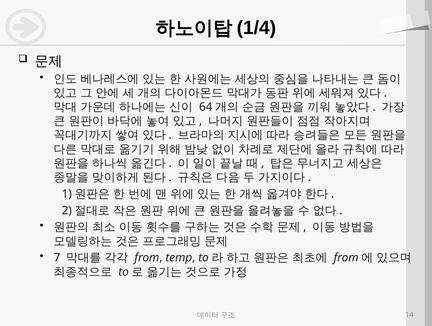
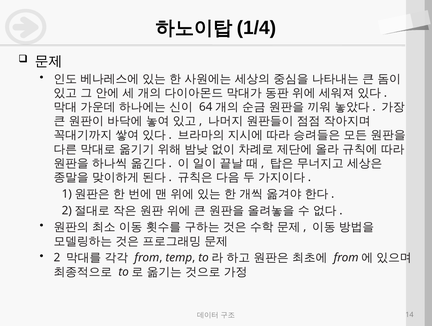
7: 7 -> 2 (57, 258)
